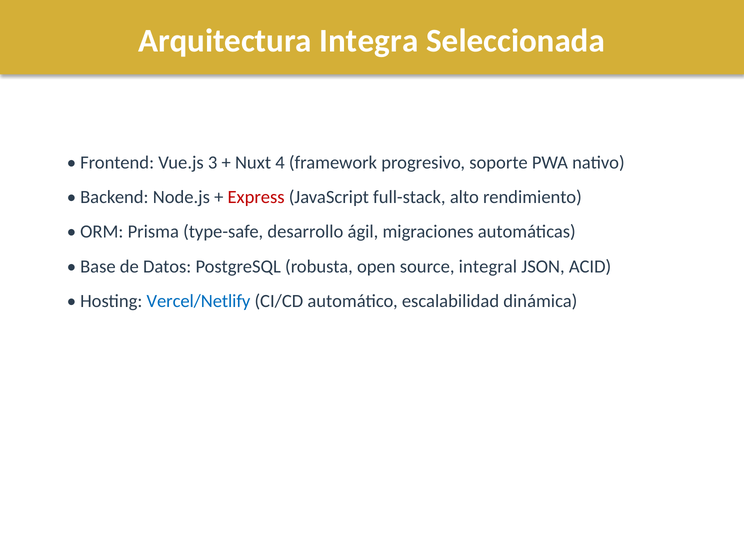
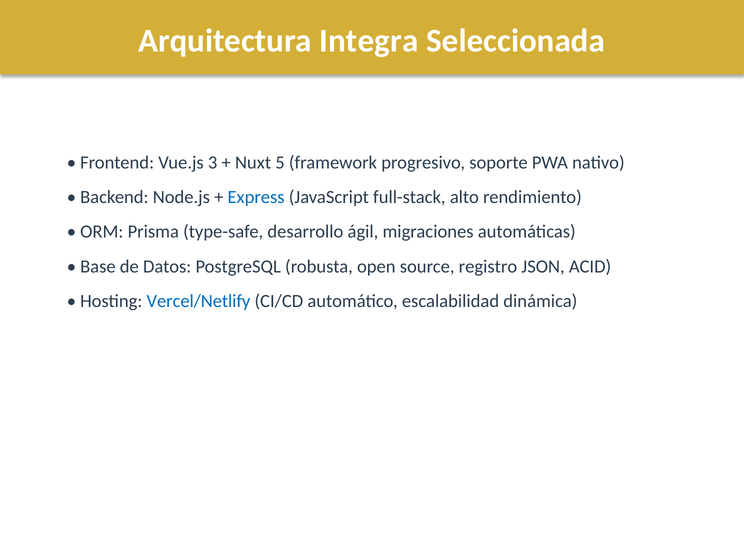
4: 4 -> 5 (280, 162)
Express colour: red -> blue (256, 197)
integral: integral -> registro (488, 267)
